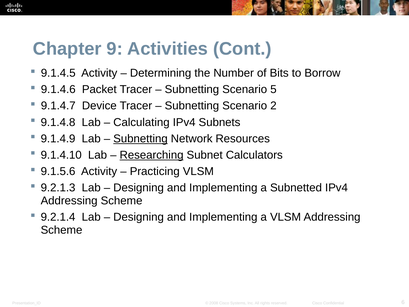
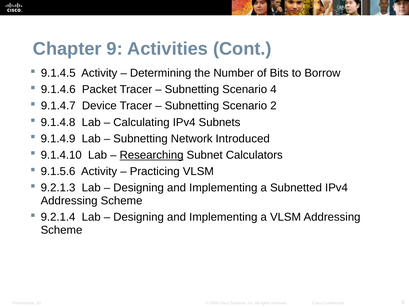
5: 5 -> 4 (273, 89)
Subnetting underline: present -> none (140, 139)
Resources: Resources -> Introduced (243, 139)
